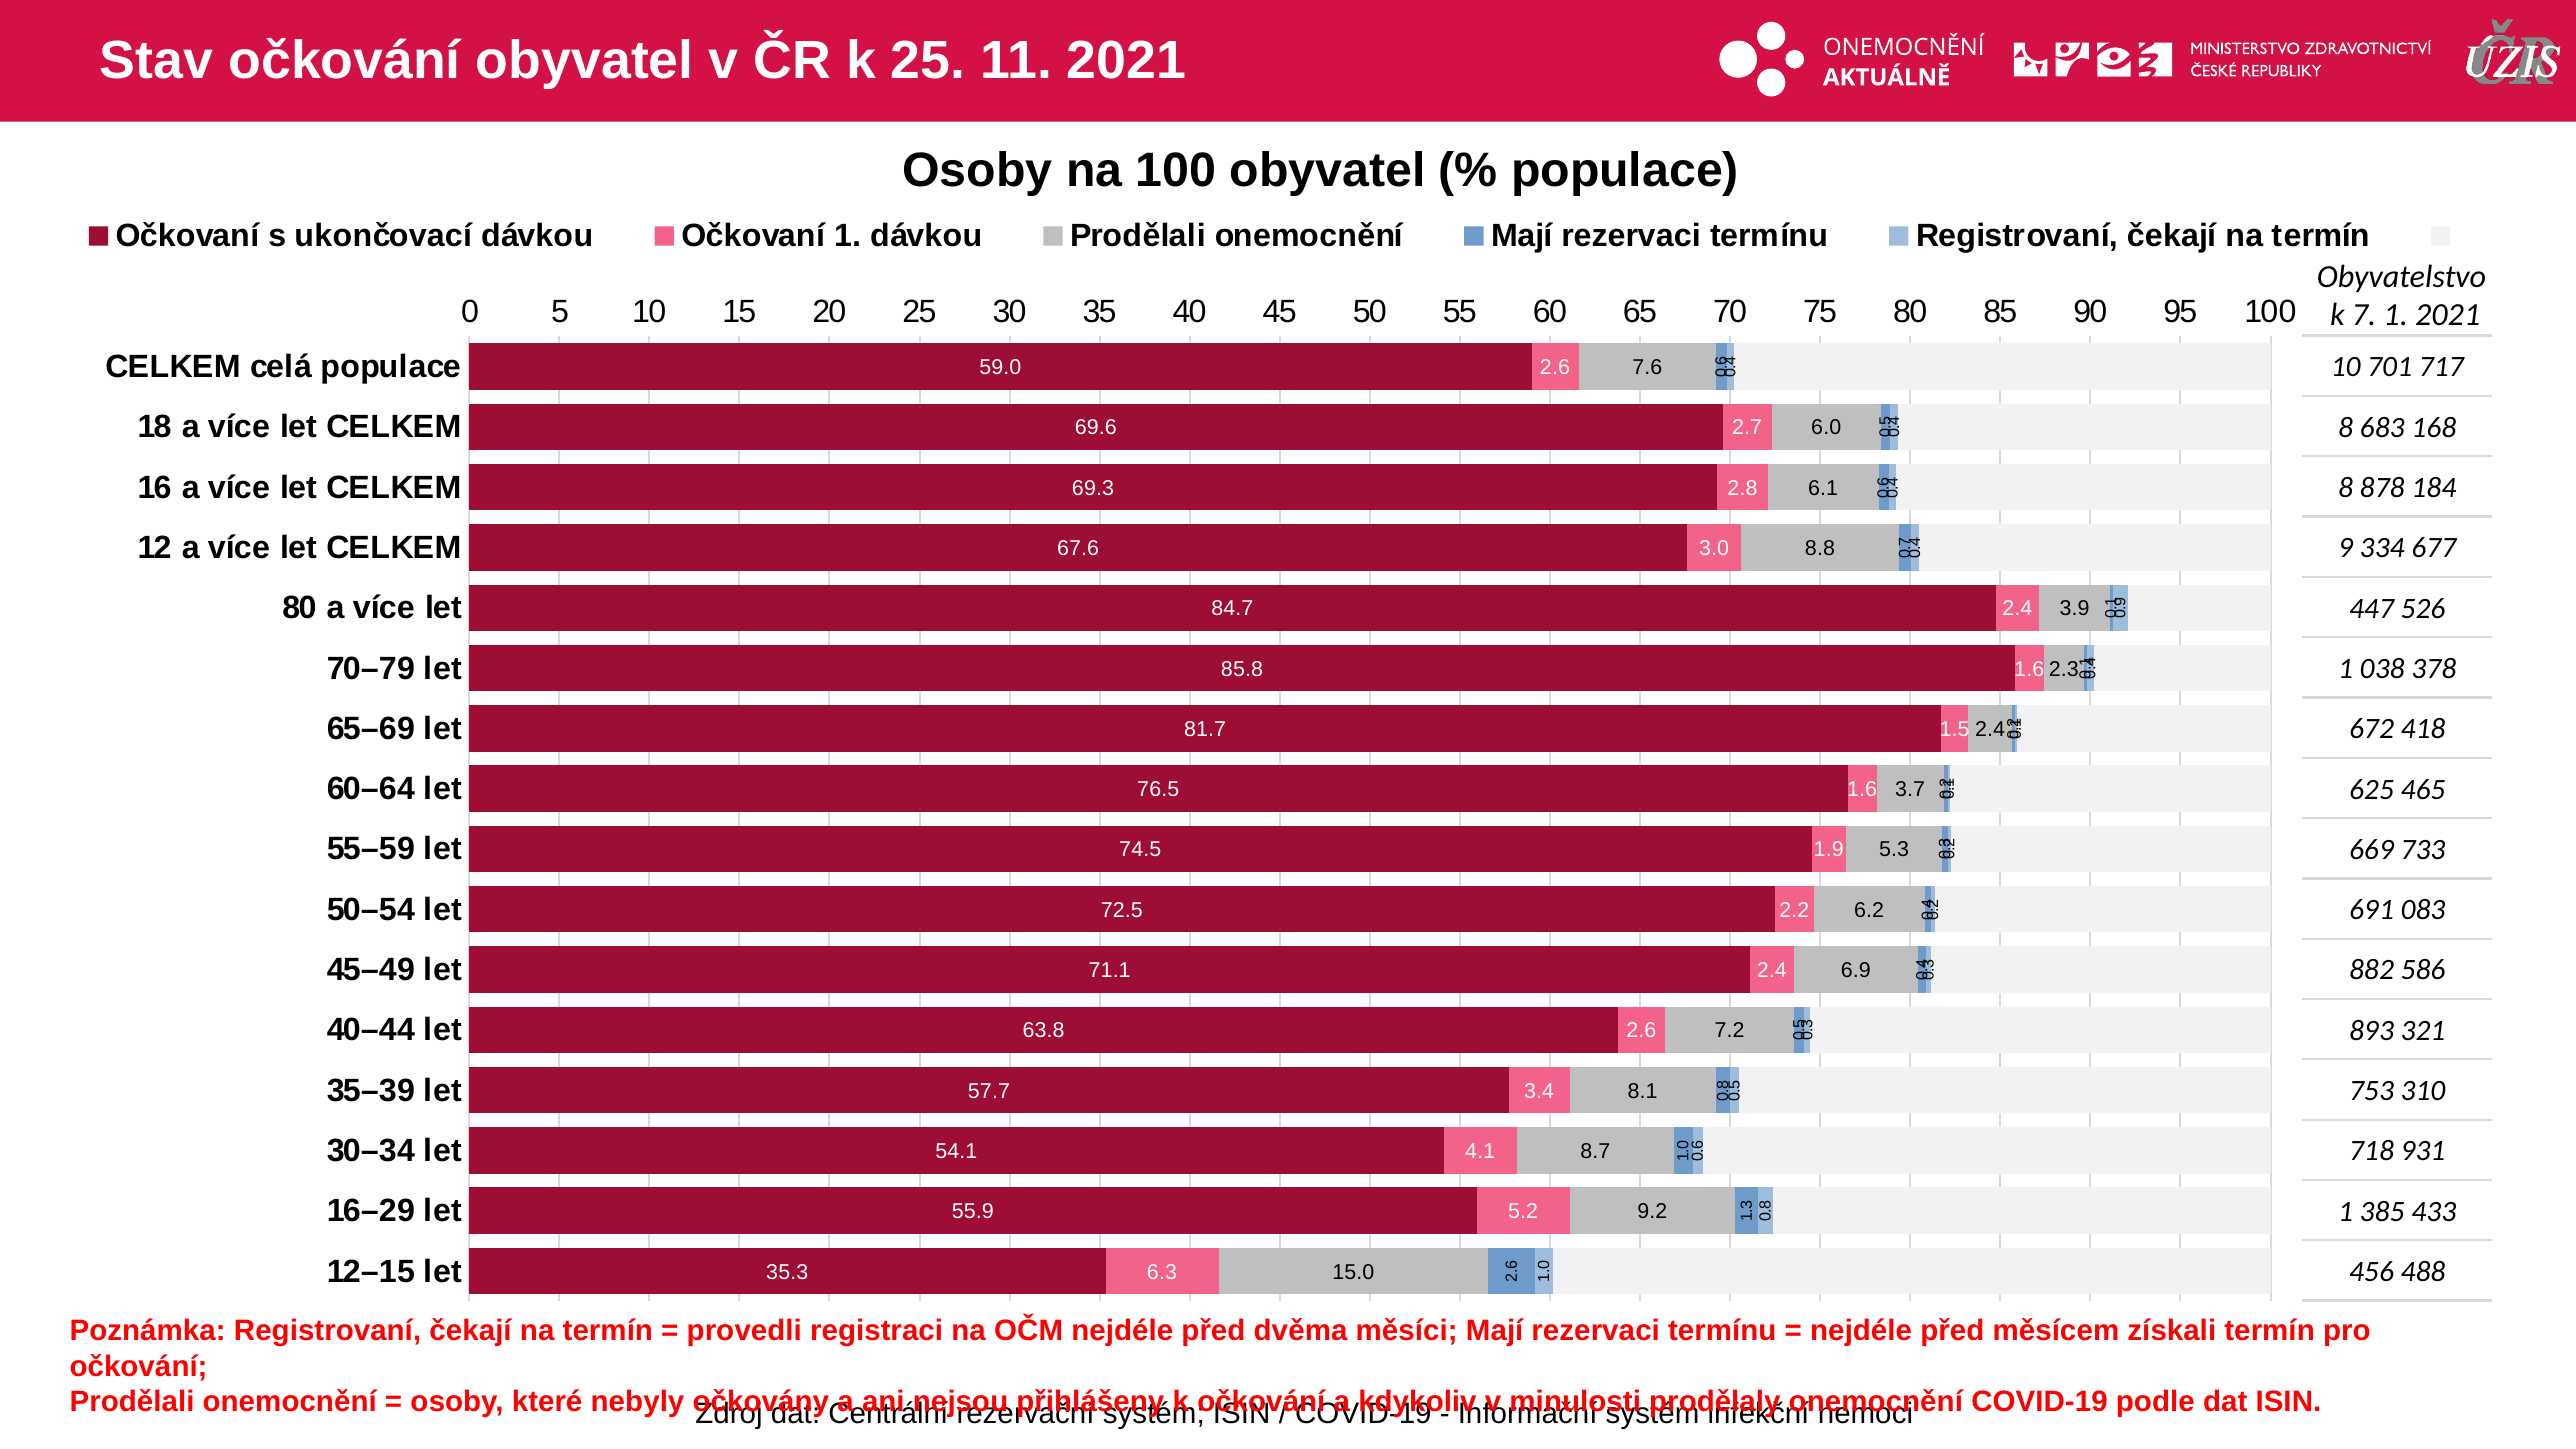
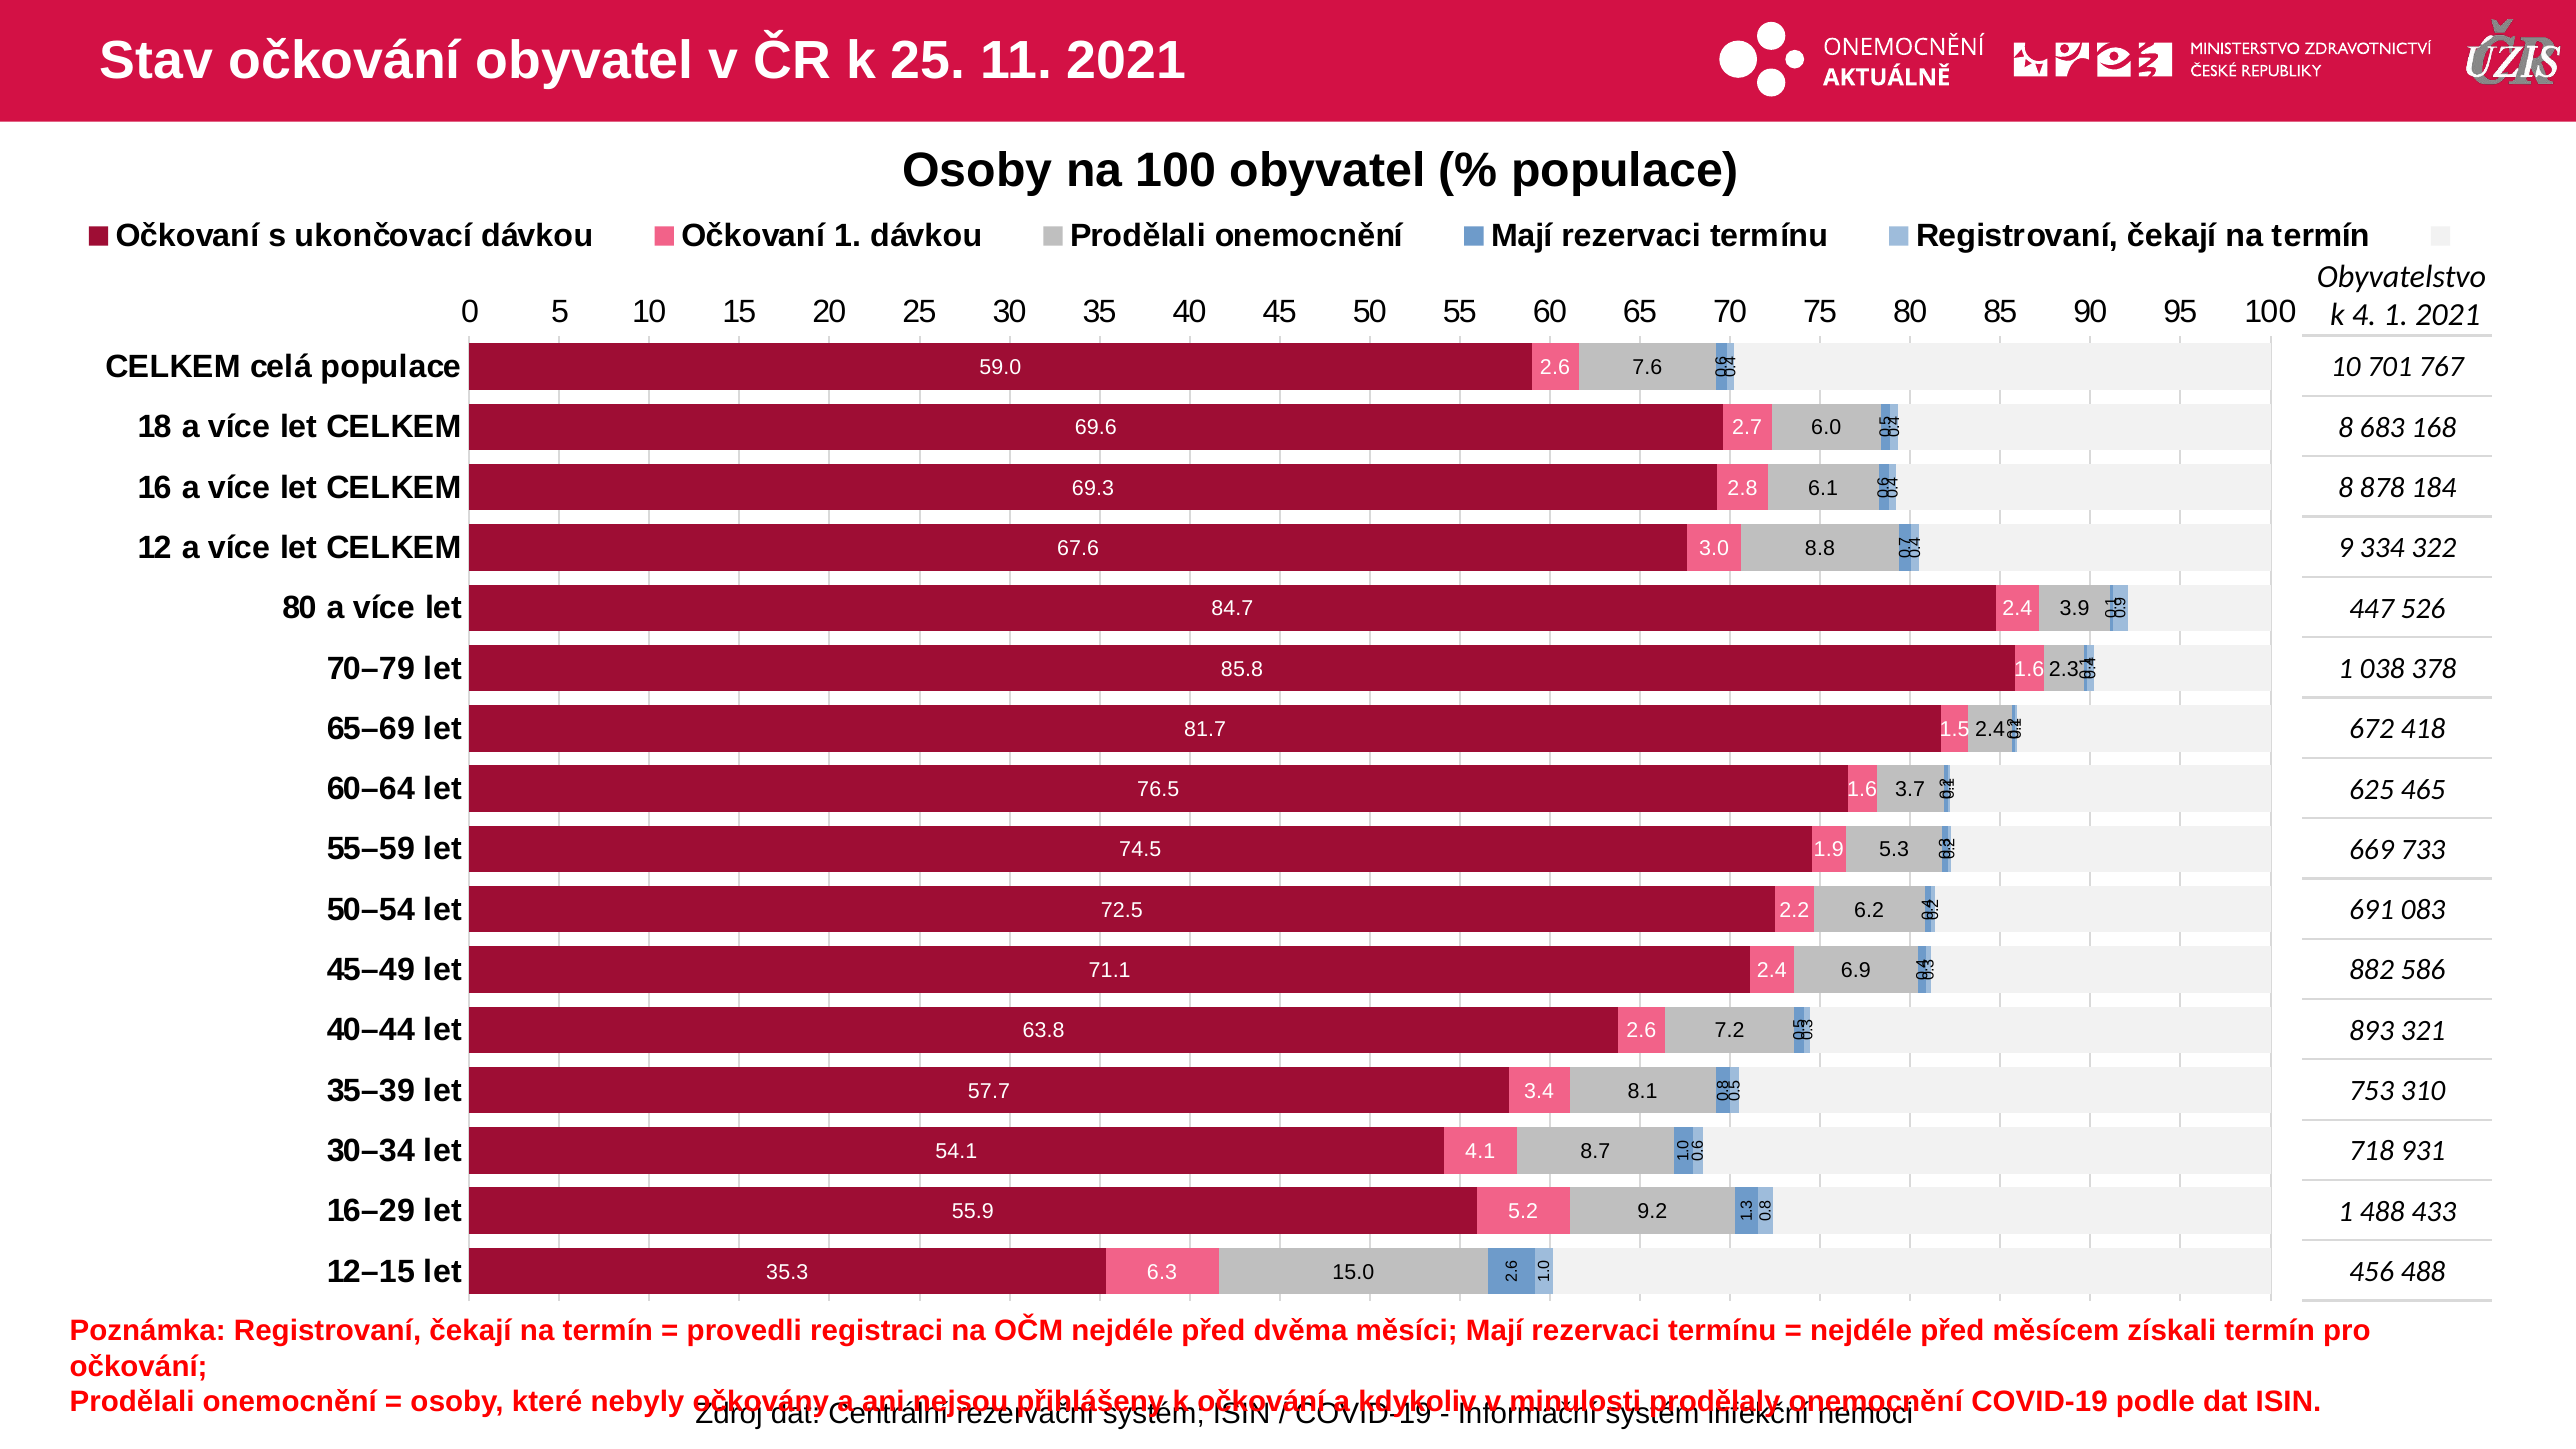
k 7: 7 -> 4 (2364, 315)
717: 717 -> 767 (2441, 367)
677: 677 -> 322 (2434, 548)
1 385: 385 -> 488 (2382, 1212)
